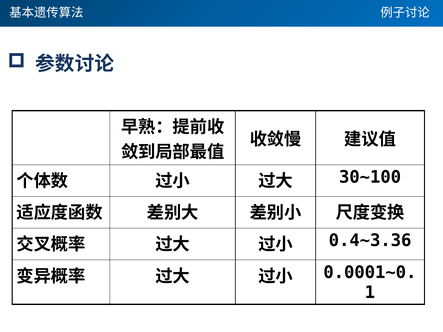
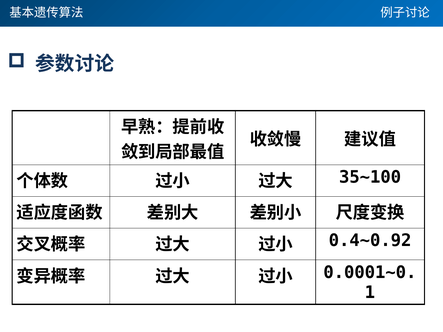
30~100: 30~100 -> 35~100 (370, 177)
0.4~3.36: 0.4~3.36 -> 0.4~0.92 (370, 241)
